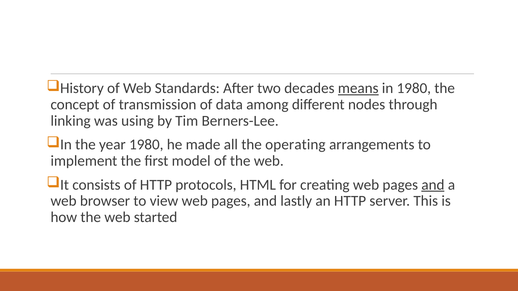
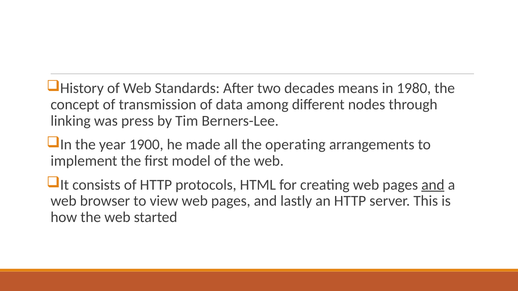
means underline: present -> none (358, 88)
using: using -> press (137, 121)
year 1980: 1980 -> 1900 (146, 145)
